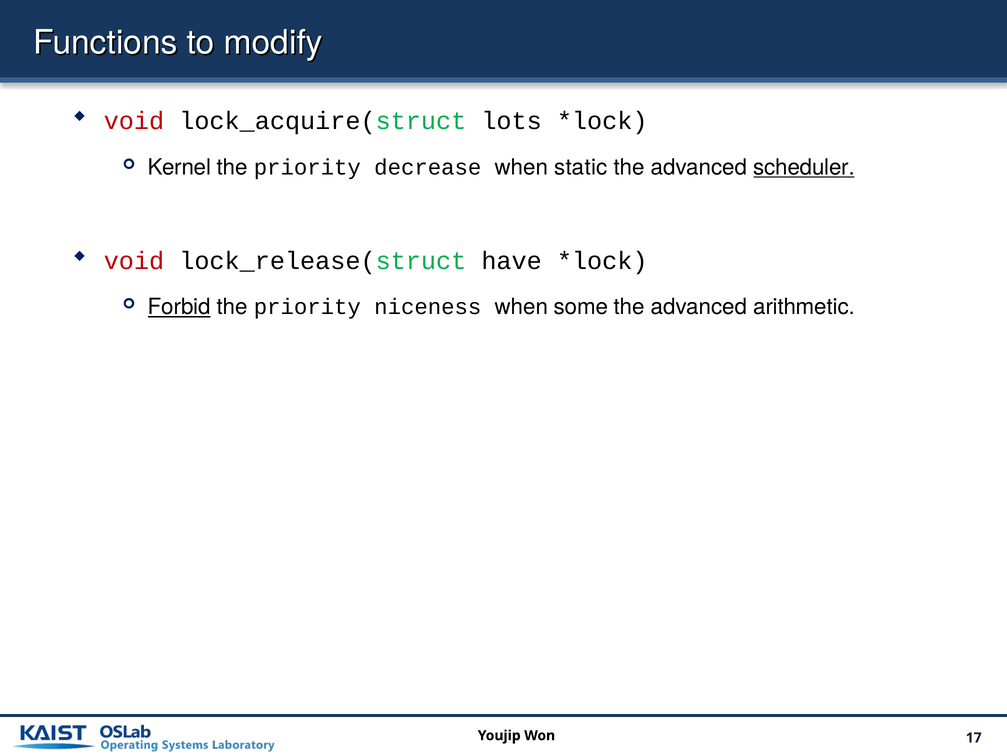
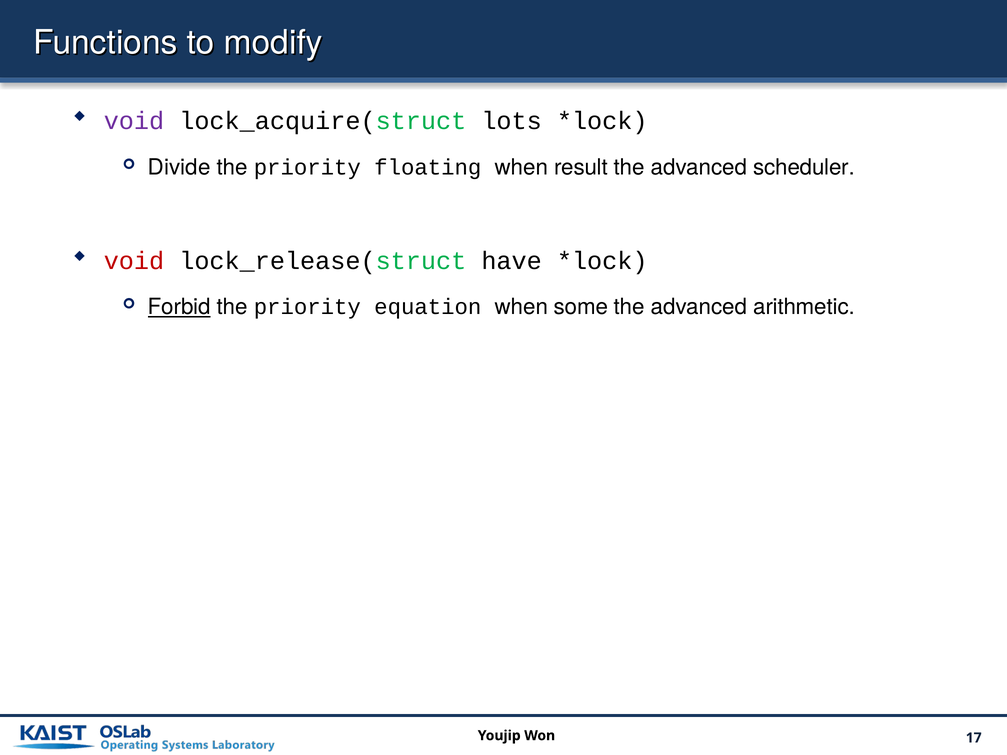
void colour: red -> purple (134, 121)
Kernel: Kernel -> Divide (179, 167)
decrease: decrease -> floating (428, 167)
static: static -> result (581, 167)
scheduler underline: present -> none (804, 167)
niceness: niceness -> equation (428, 307)
